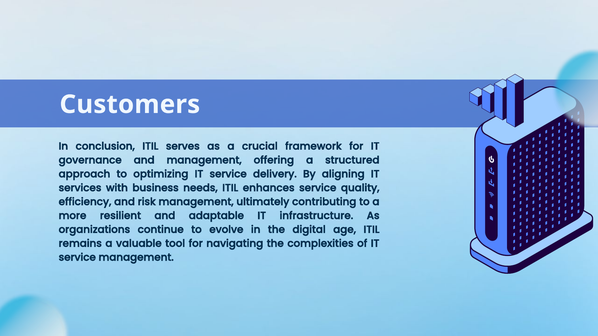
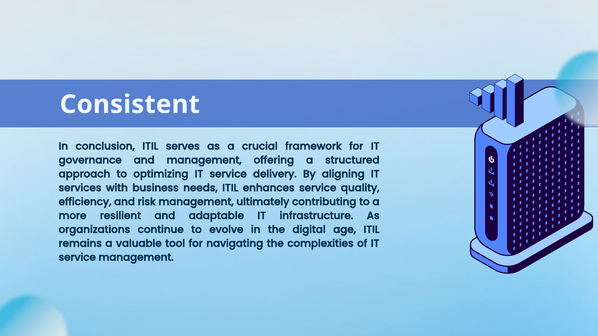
Customers: Customers -> Consistent (130, 105)
